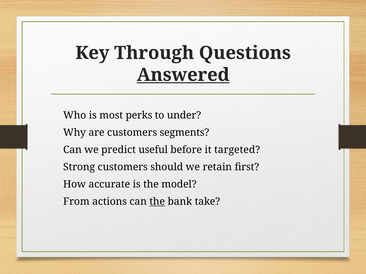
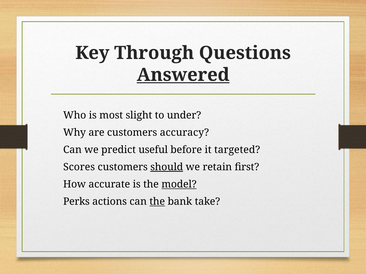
perks: perks -> slight (139, 115)
segments: segments -> accuracy (184, 133)
Strong: Strong -> Scores (79, 167)
should underline: none -> present (167, 167)
model underline: none -> present (179, 185)
From: From -> Perks (76, 202)
